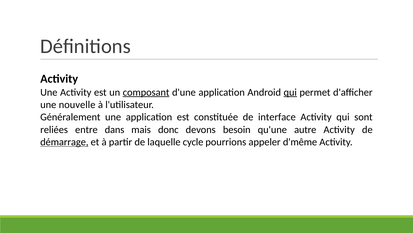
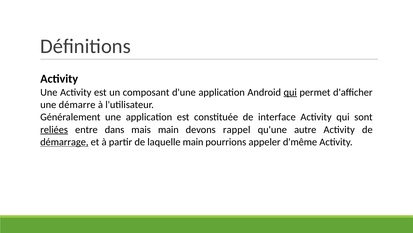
composant underline: present -> none (146, 92)
nouvelle: nouvelle -> démarre (77, 104)
reliées underline: none -> present (54, 129)
mais donc: donc -> main (168, 129)
besoin: besoin -> rappel (237, 129)
laquelle cycle: cycle -> main (193, 142)
